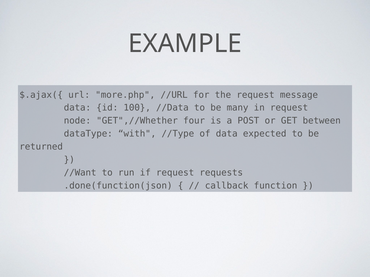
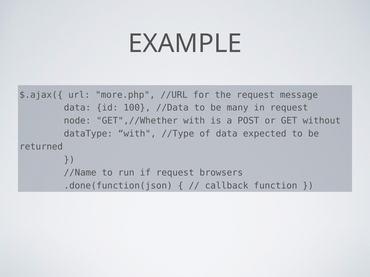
GET",//Whether four: four -> with (194, 121)
between: between -> without (322, 121)
//Want: //Want -> //Name (80, 173)
requests: requests -> browsers (221, 173)
